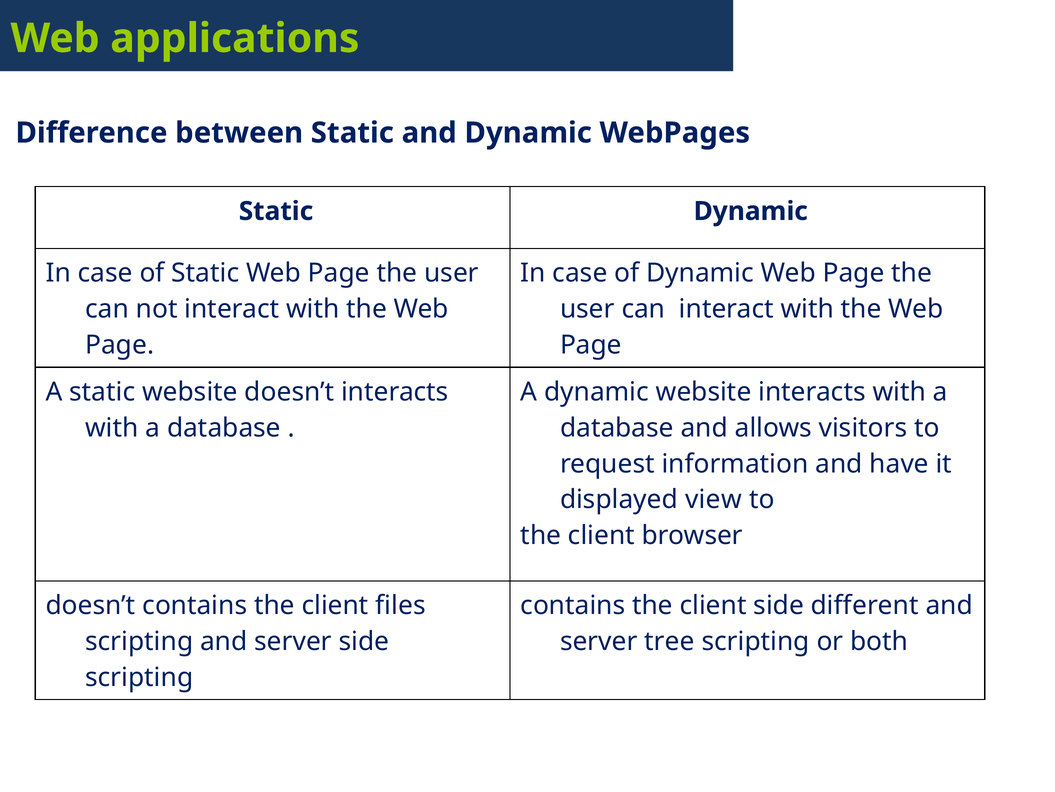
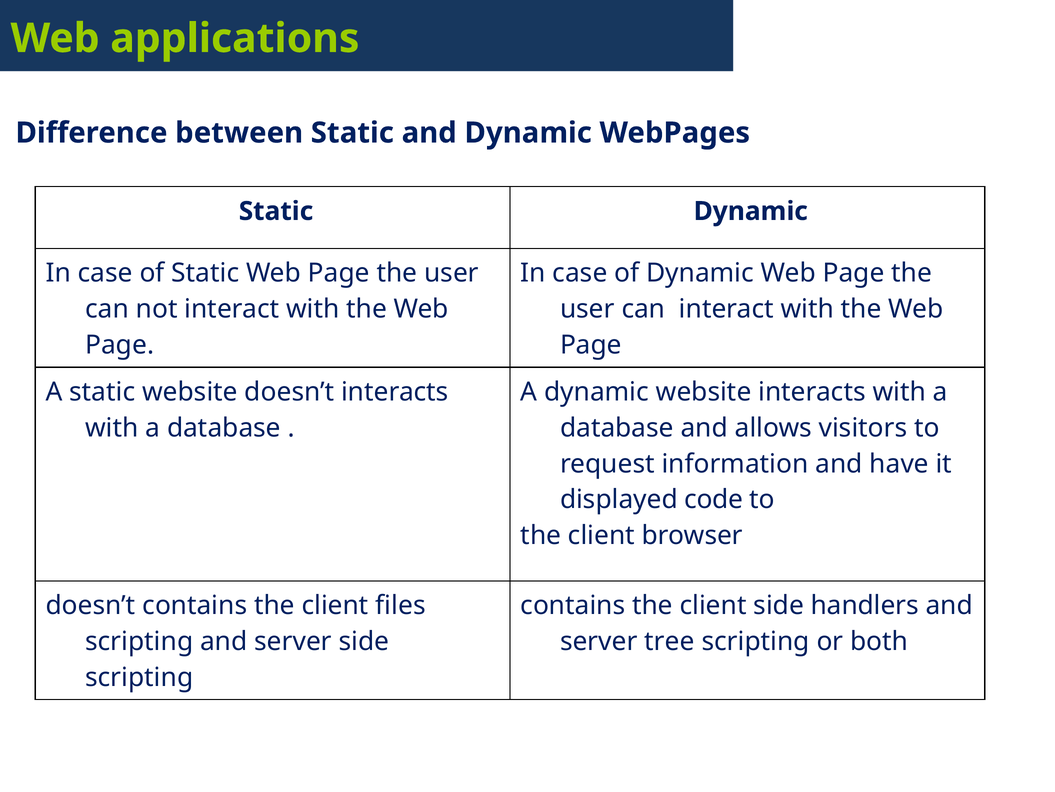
view: view -> code (714, 499)
different: different -> handlers (865, 605)
